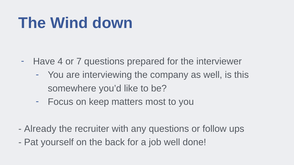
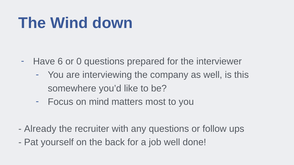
4: 4 -> 6 (60, 62)
7: 7 -> 0 (79, 62)
keep: keep -> mind (99, 102)
